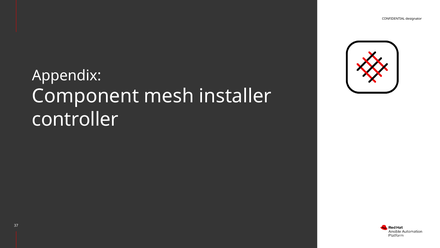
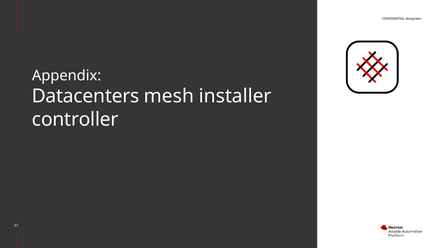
Component: Component -> Datacenters (86, 96)
